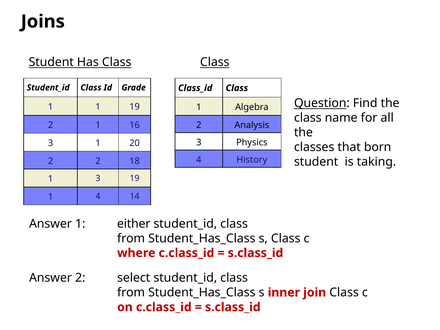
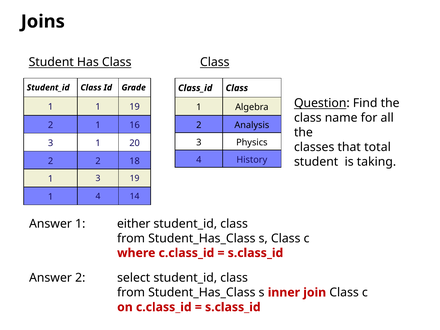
born: born -> total (378, 147)
